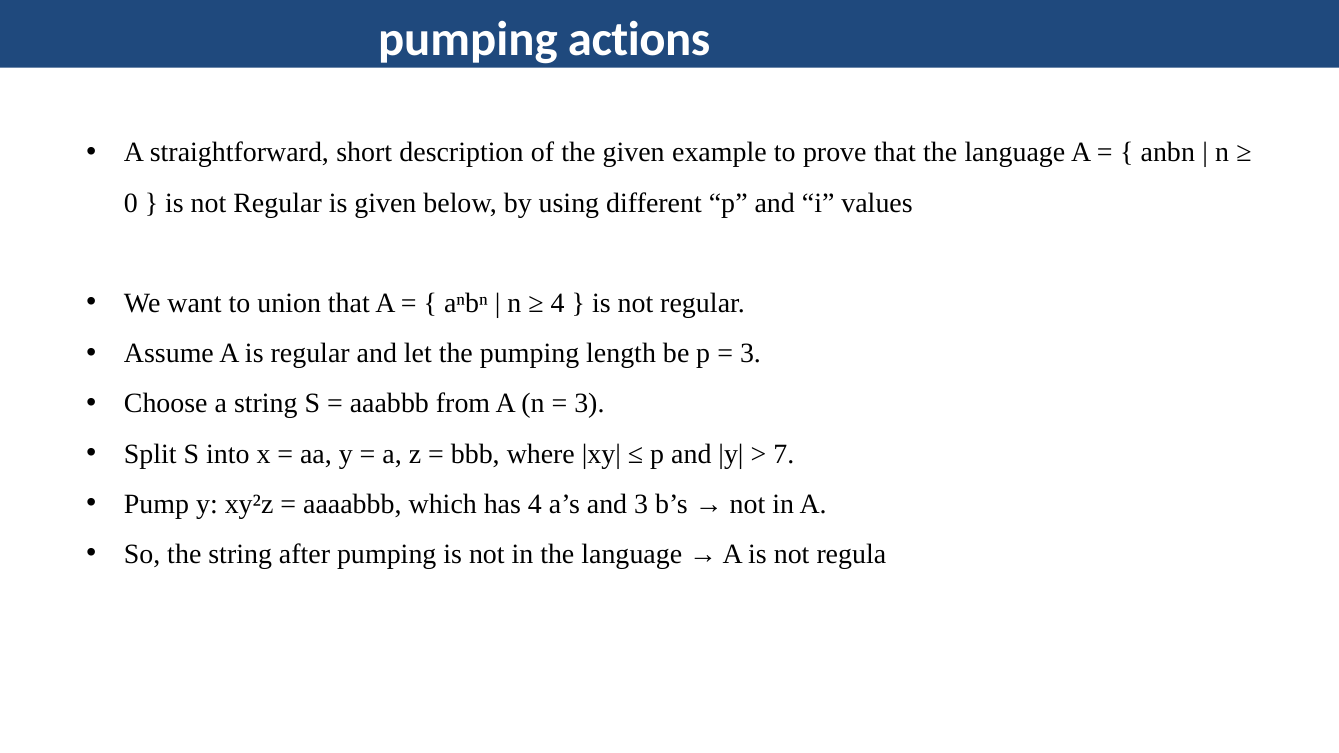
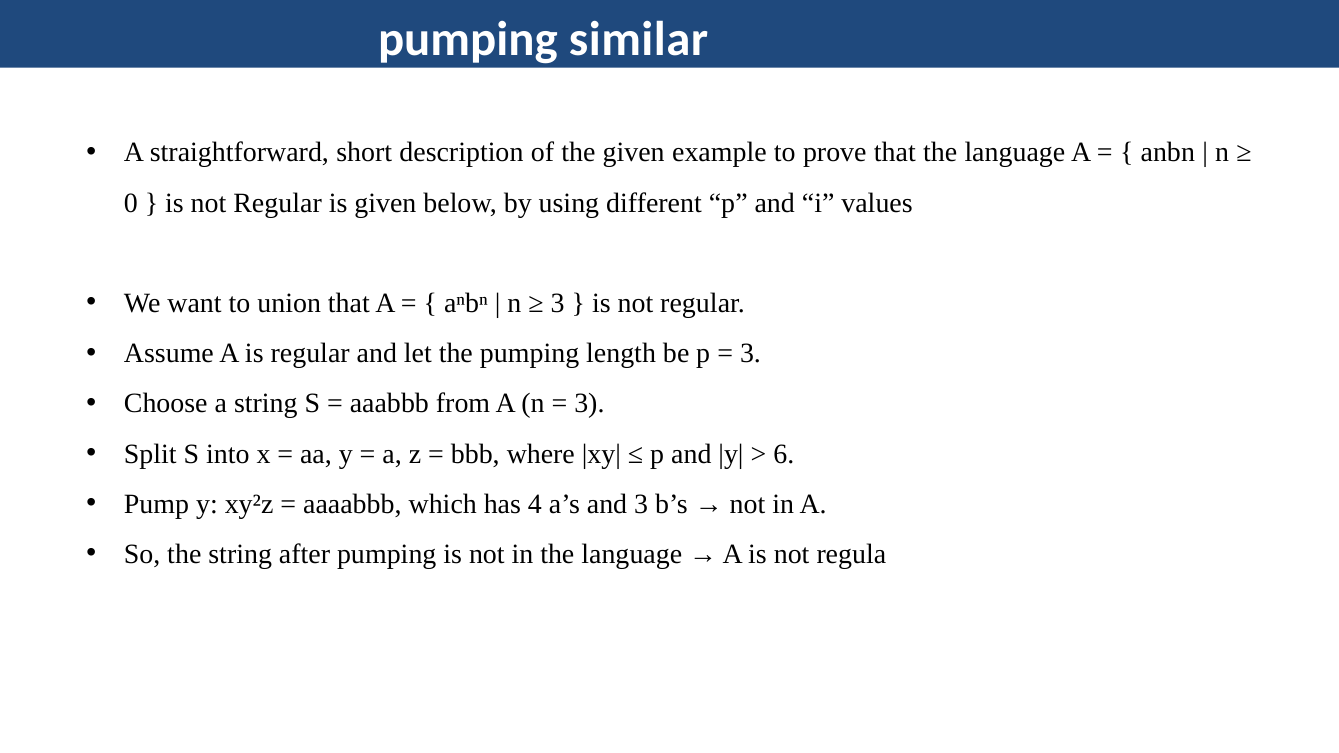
actions: actions -> similar (639, 40)
4: 4 -> 3 (558, 303)
7: 7 -> 6 (784, 454)
